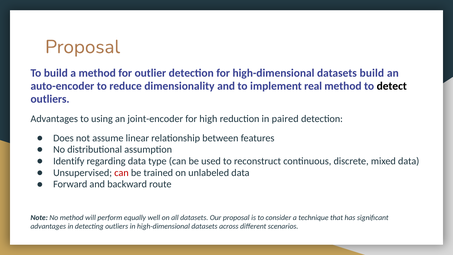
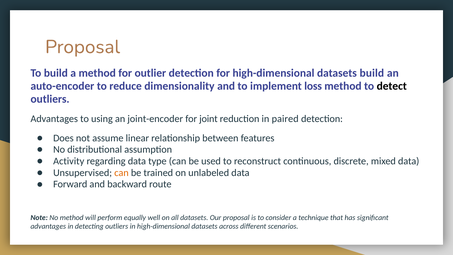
real: real -> loss (313, 86)
high: high -> joint (208, 119)
Identify: Identify -> Activity (69, 161)
can colour: red -> orange (121, 173)
